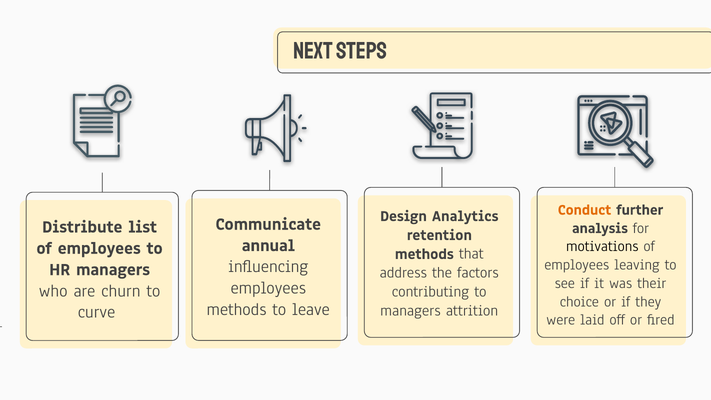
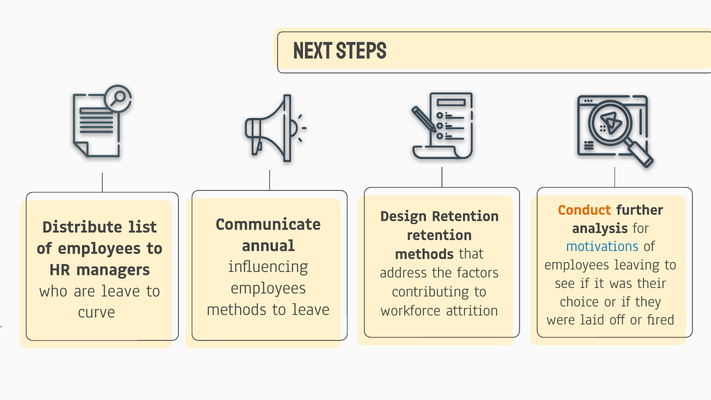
Design Analytics: Analytics -> Retention (465, 216)
motivations colour: black -> blue (602, 246)
are churn: churn -> leave (121, 291)
managers: managers -> workforce (410, 311)
